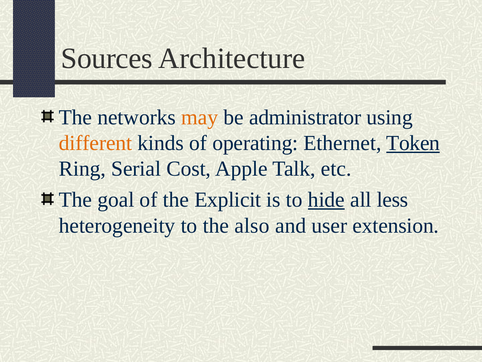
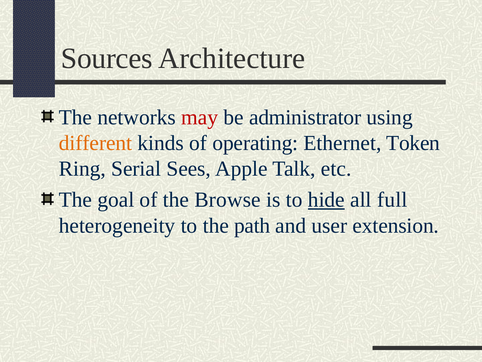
may colour: orange -> red (200, 117)
Token underline: present -> none (413, 143)
Cost: Cost -> Sees (189, 169)
Explicit: Explicit -> Browse (228, 200)
less: less -> full (392, 200)
also: also -> path (252, 225)
